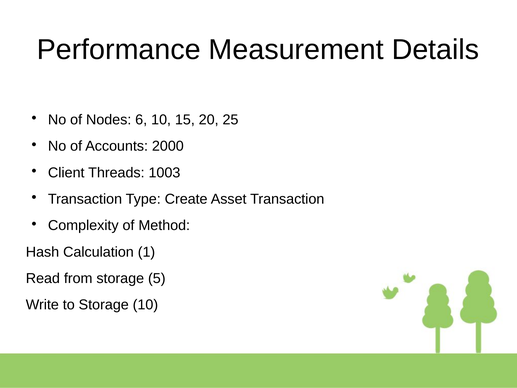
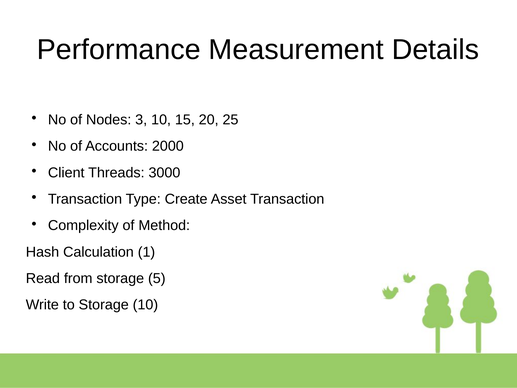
6: 6 -> 3 (141, 120)
1003: 1003 -> 3000 (164, 173)
